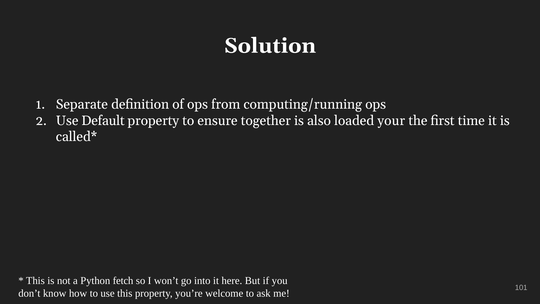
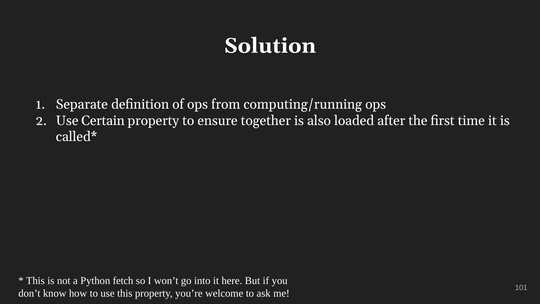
Default: Default -> Certain (103, 120)
your: your -> after (391, 120)
